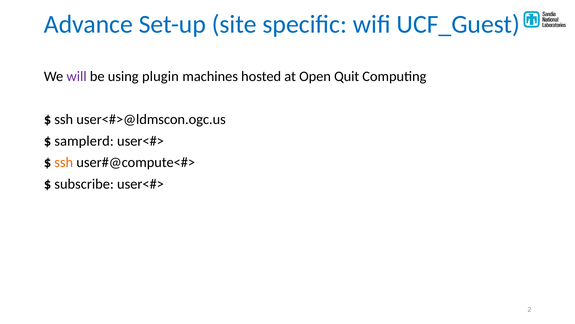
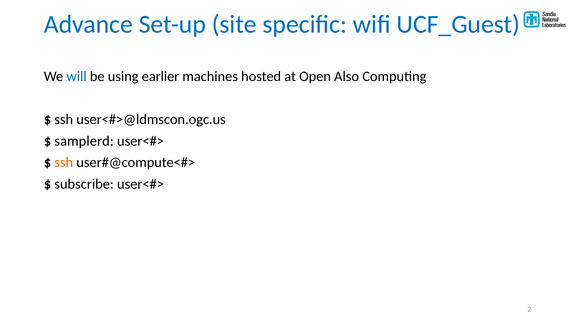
will colour: purple -> blue (77, 76)
plugin: plugin -> earlier (161, 76)
Quit: Quit -> Also (347, 76)
